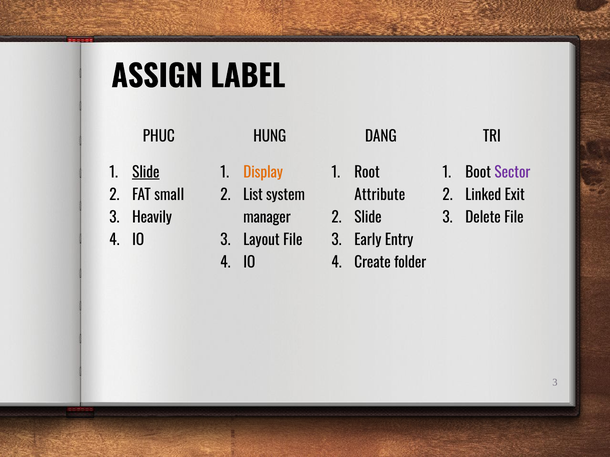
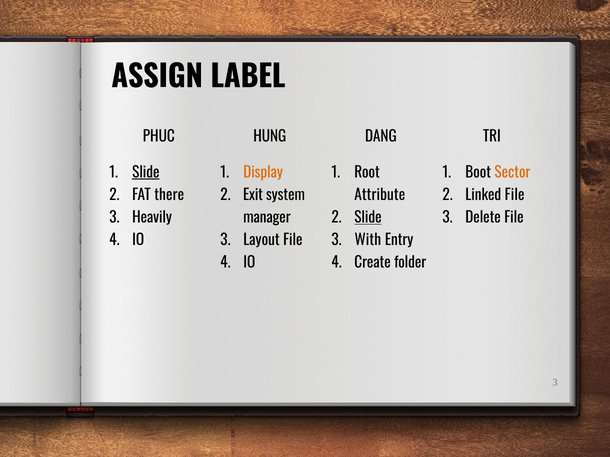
Sector colour: purple -> orange (512, 173)
small: small -> there (169, 195)
List: List -> Exit (253, 195)
Linked Exit: Exit -> File (515, 195)
Slide underline: none -> present (368, 218)
Early: Early -> With (368, 240)
